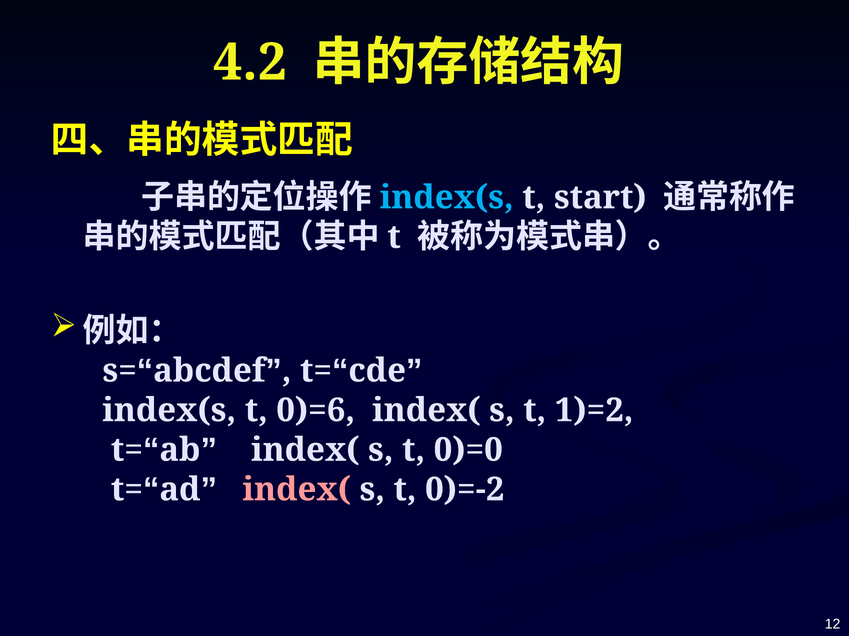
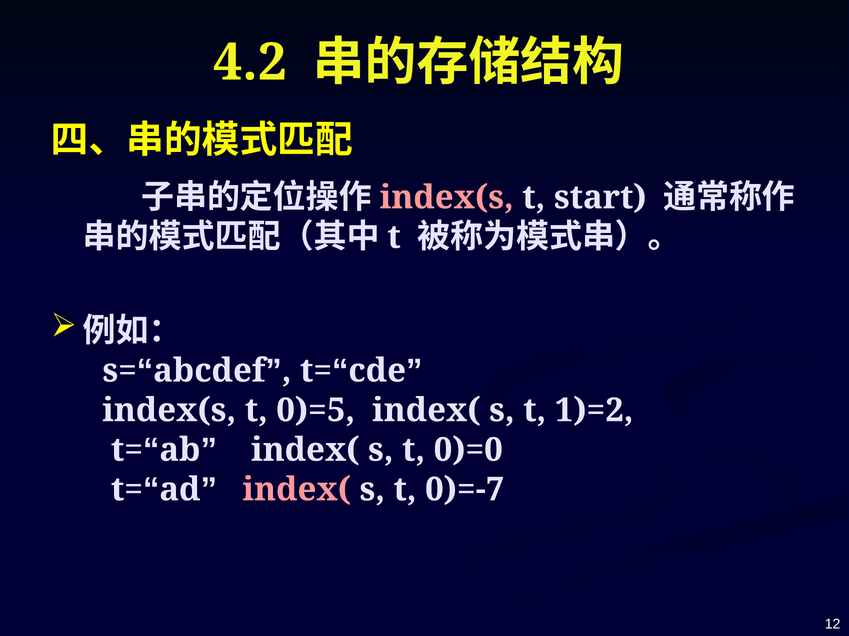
index(s colour: light blue -> pink (447, 198)
0)=6: 0)=6 -> 0)=5 (316, 411)
0)=-2: 0)=-2 -> 0)=-7 (465, 490)
